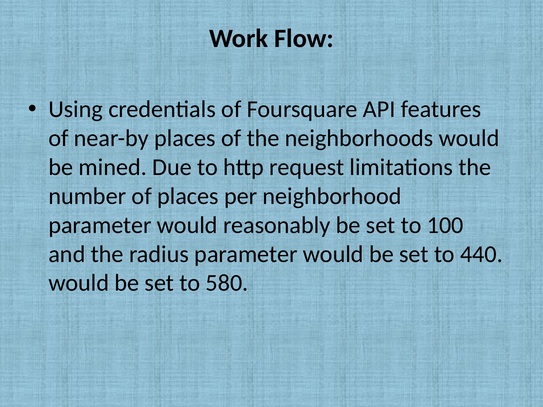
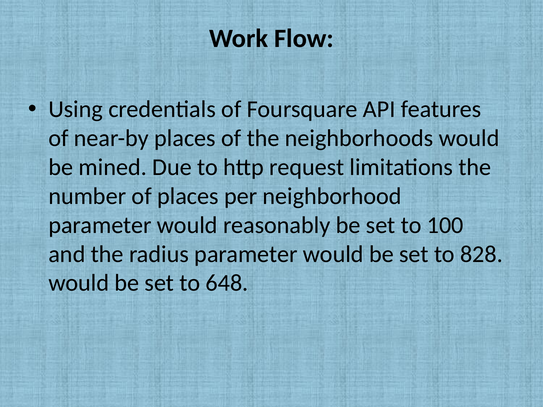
440: 440 -> 828 (481, 254)
580: 580 -> 648 (227, 283)
